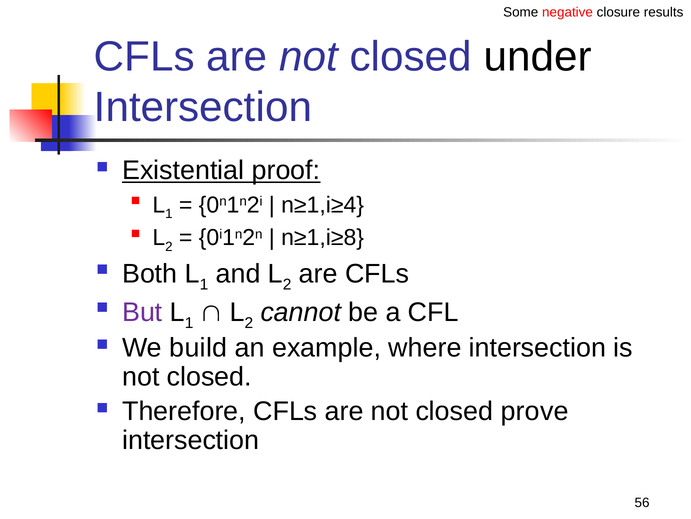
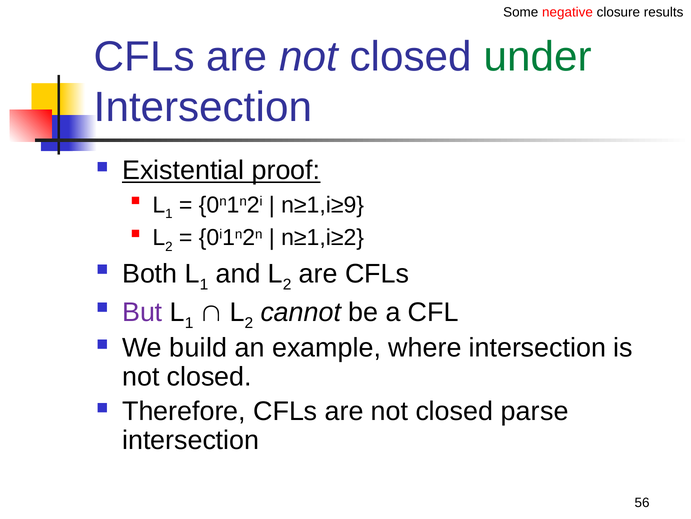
under colour: black -> green (538, 57)
n≥1,i≥4: n≥1,i≥4 -> n≥1,i≥9 (323, 205)
n≥1,i≥8: n≥1,i≥8 -> n≥1,i≥2 (323, 237)
prove: prove -> parse (535, 411)
